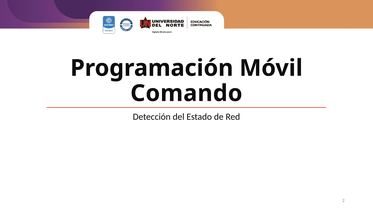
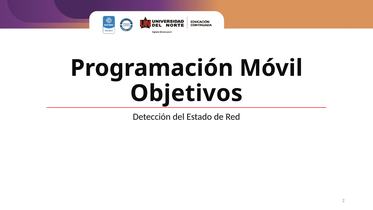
Comando: Comando -> Objetivos (186, 93)
